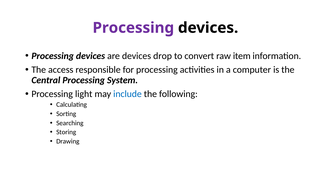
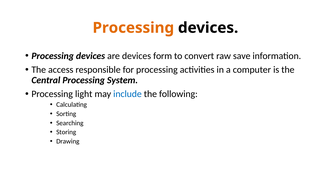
Processing colour: purple -> orange (133, 28)
drop: drop -> form (163, 56)
item: item -> save (242, 56)
